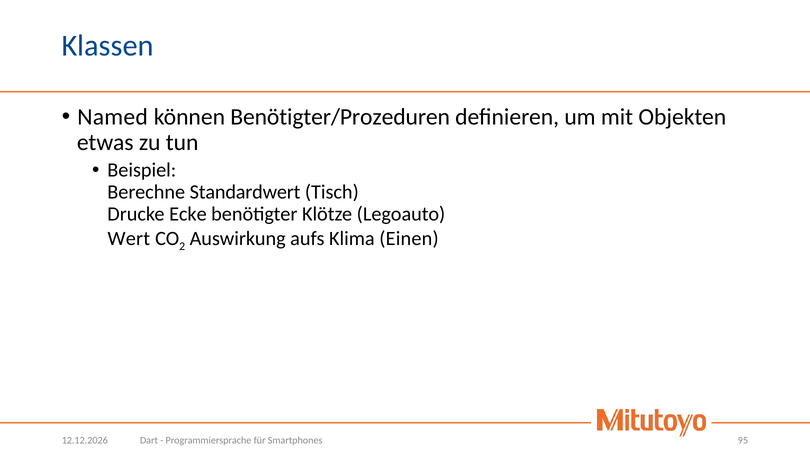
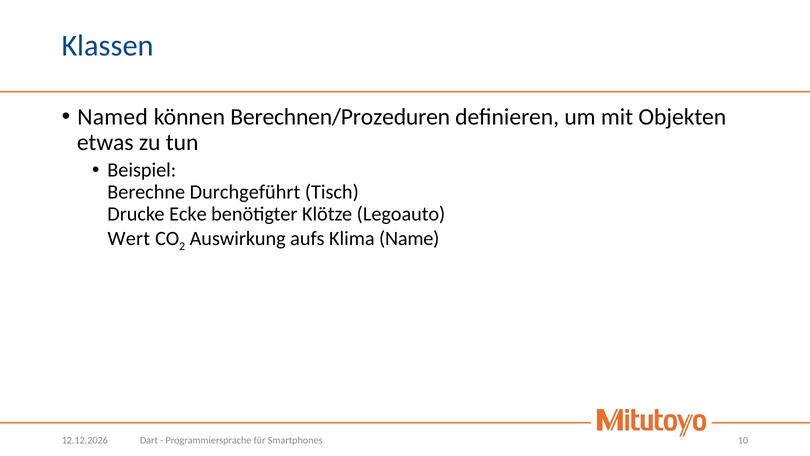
Benötigter/Prozeduren: Benötigter/Prozeduren -> Berechnen/Prozeduren (340, 117)
Standardwert: Standardwert -> Durchgeführt (245, 192)
Einen: Einen -> Name (409, 238)
95: 95 -> 10 (743, 440)
